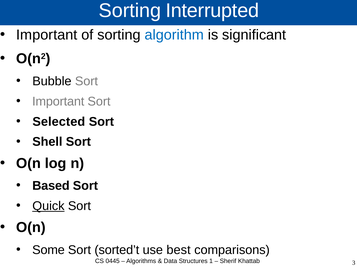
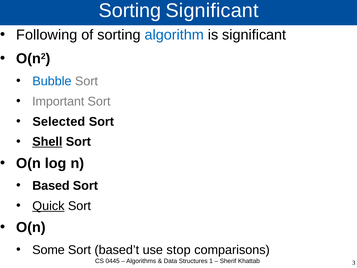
Sorting Interrupted: Interrupted -> Significant (212, 11)
Important: Important -> Following (47, 35)
Bubble colour: black -> blue (52, 81)
Shell underline: none -> present (47, 142)
sorted’t: sorted’t -> based’t (117, 250)
best: best -> stop (179, 250)
